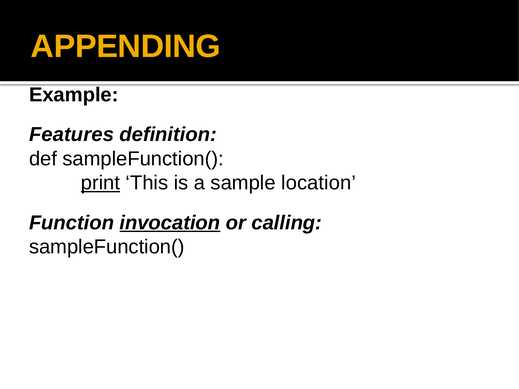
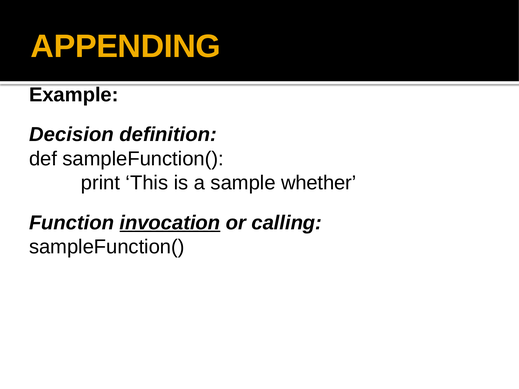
Features: Features -> Decision (71, 135)
print underline: present -> none (101, 183)
location: location -> whether (319, 183)
